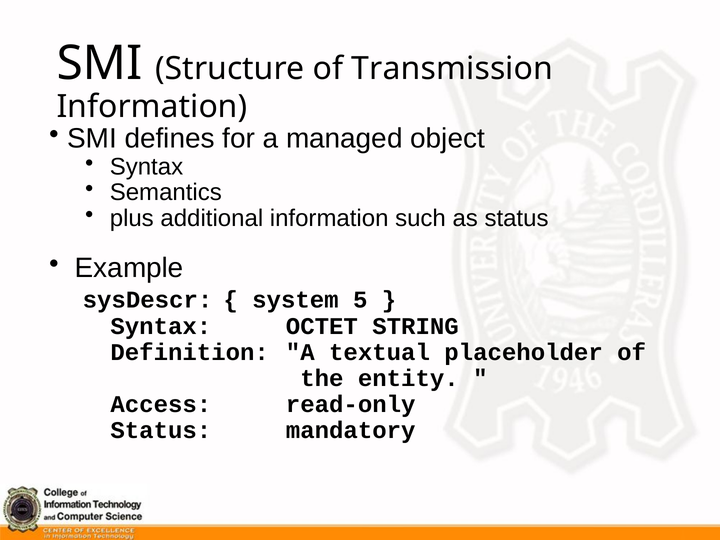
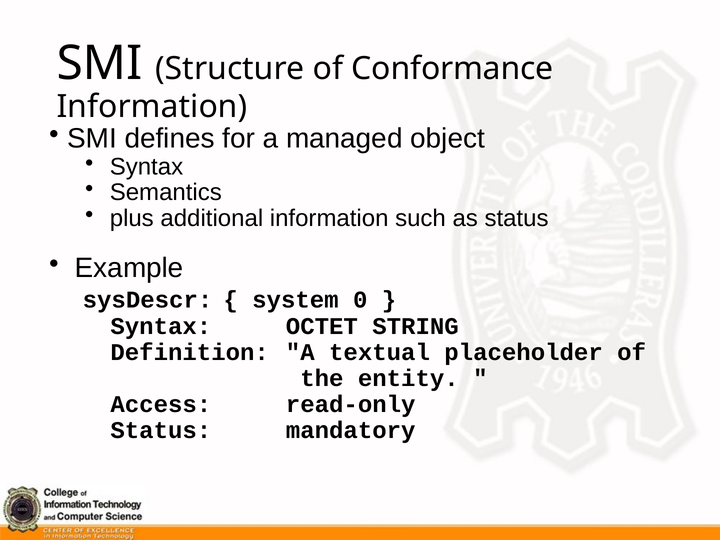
Transmission: Transmission -> Conformance (452, 69)
5: 5 -> 0 (360, 300)
